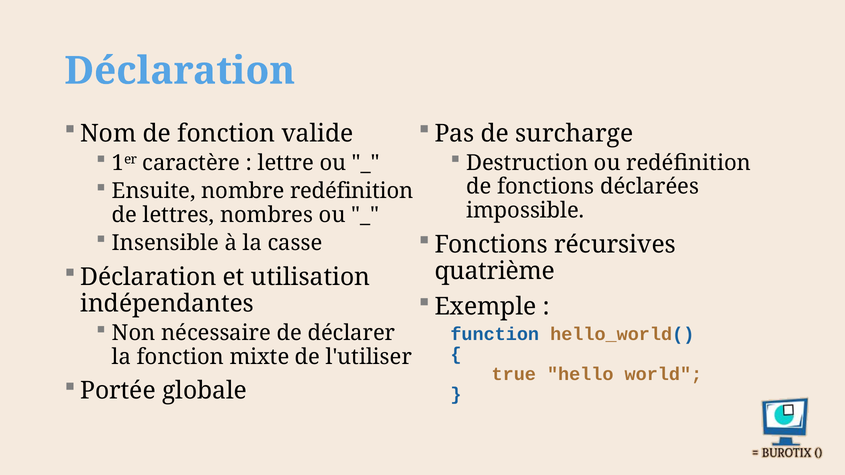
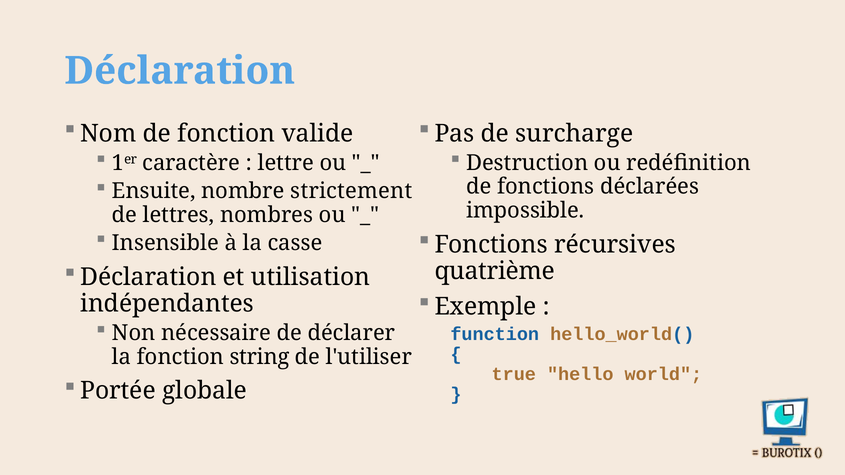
nombre redéfinition: redéfinition -> strictement (352, 191)
mixte: mixte -> string (260, 357)
